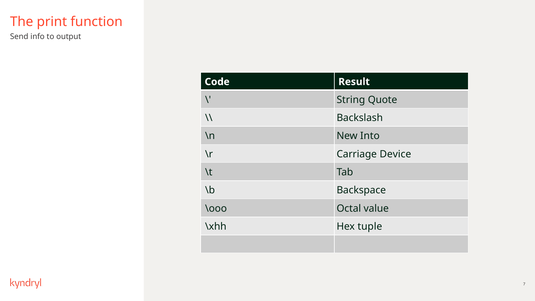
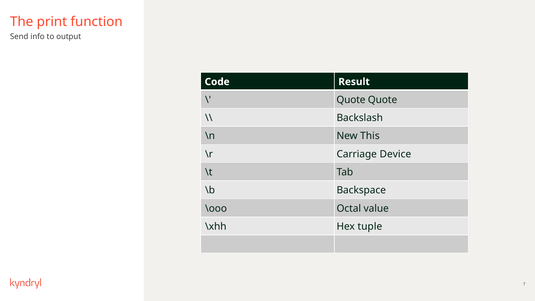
String: String -> Quote (351, 100)
Into: Into -> This (370, 136)
